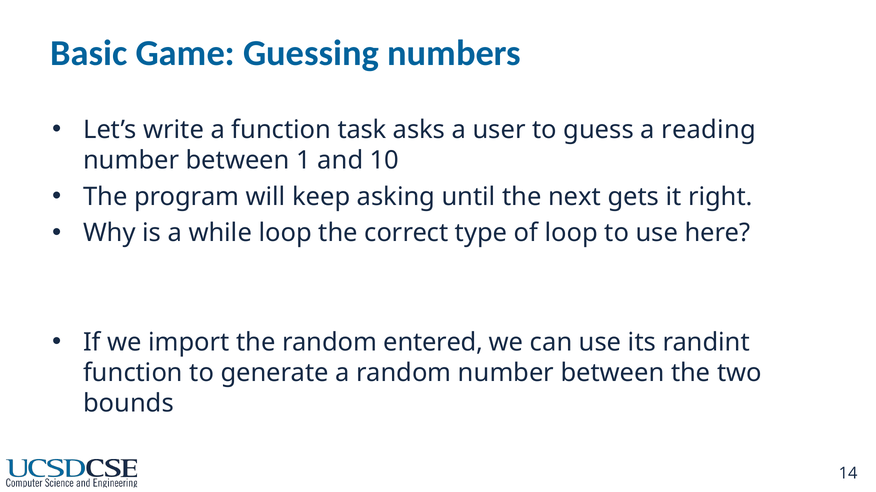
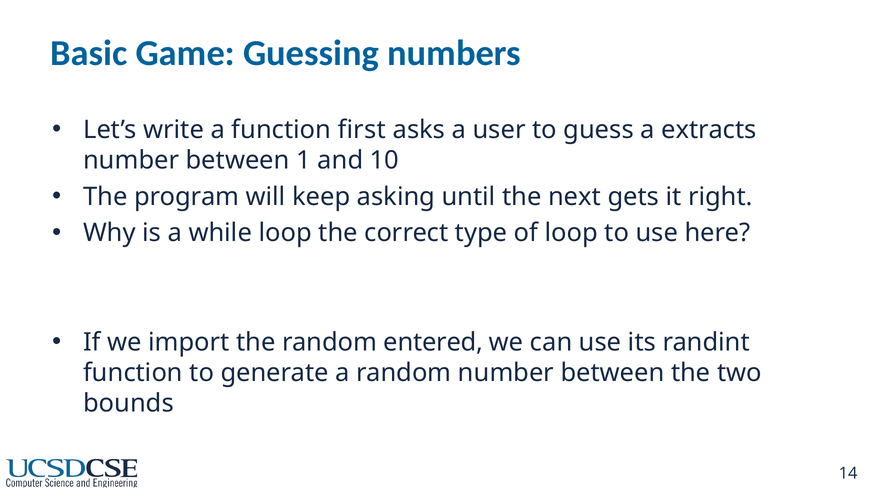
task: task -> first (362, 130)
reading: reading -> extracts (709, 130)
